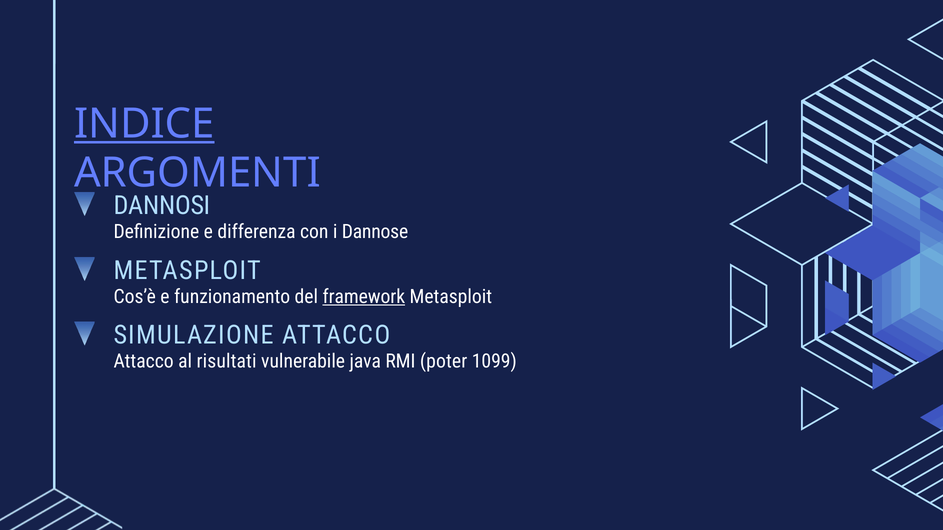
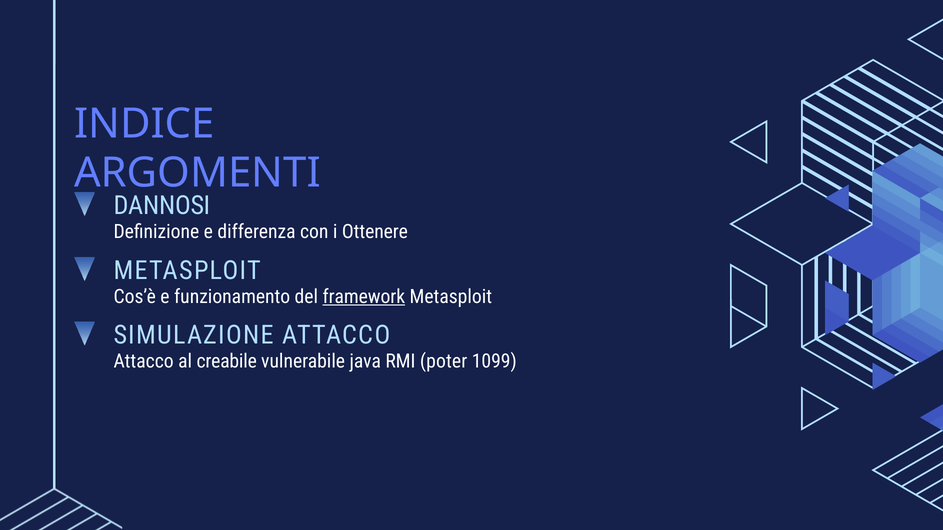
INDICE underline: present -> none (144, 124)
Dannose: Dannose -> Ottenere (375, 232)
risultati: risultati -> creabile (227, 362)
